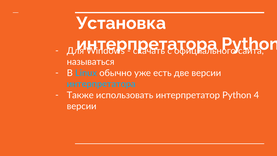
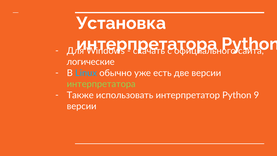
называться: называться -> логические (91, 62)
интерпретатора colour: light blue -> light green (101, 84)
4: 4 -> 9 (256, 95)
